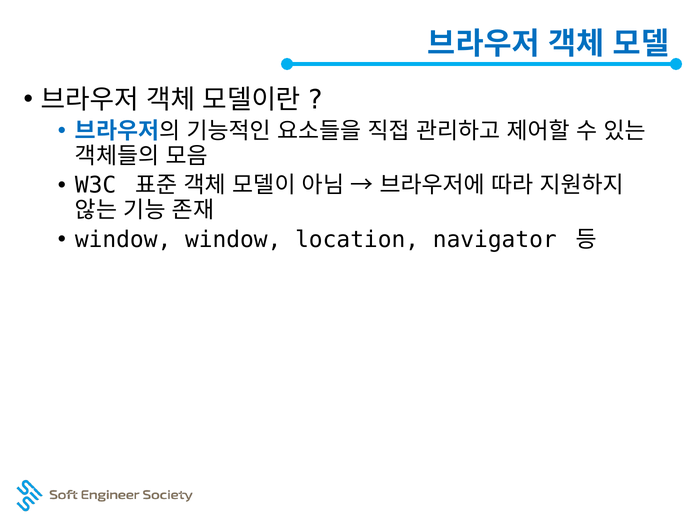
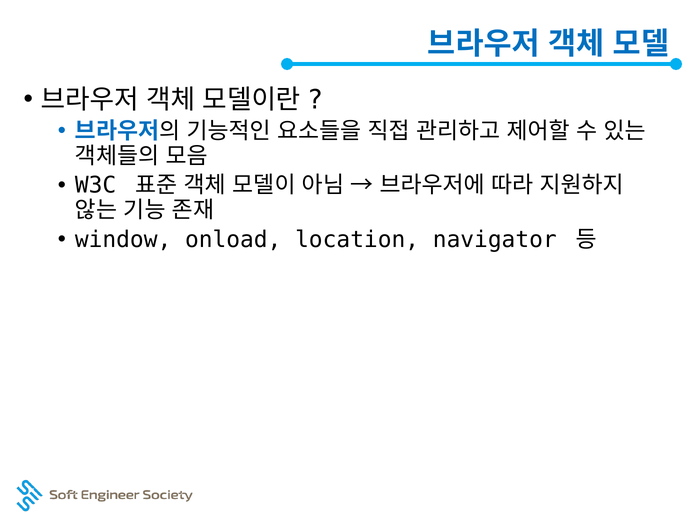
window window: window -> onload (233, 239)
